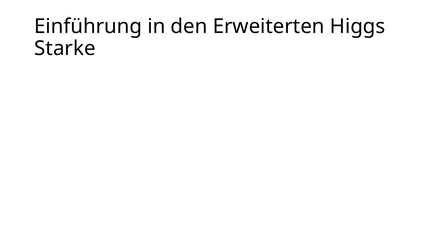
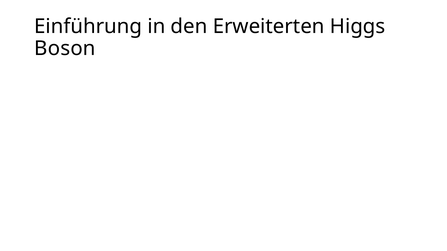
Starke: Starke -> Boson (65, 49)
